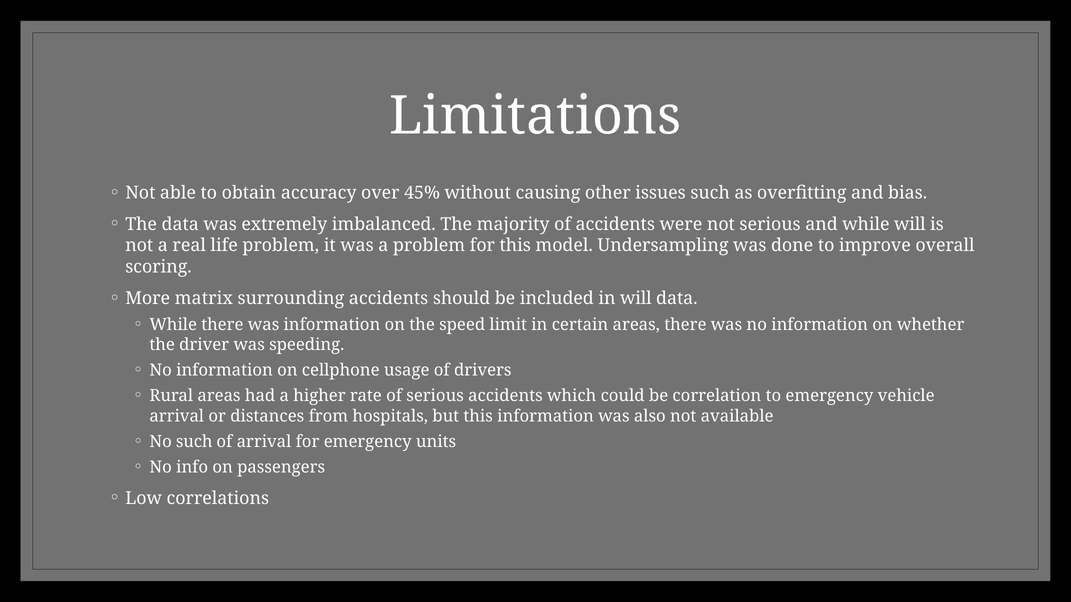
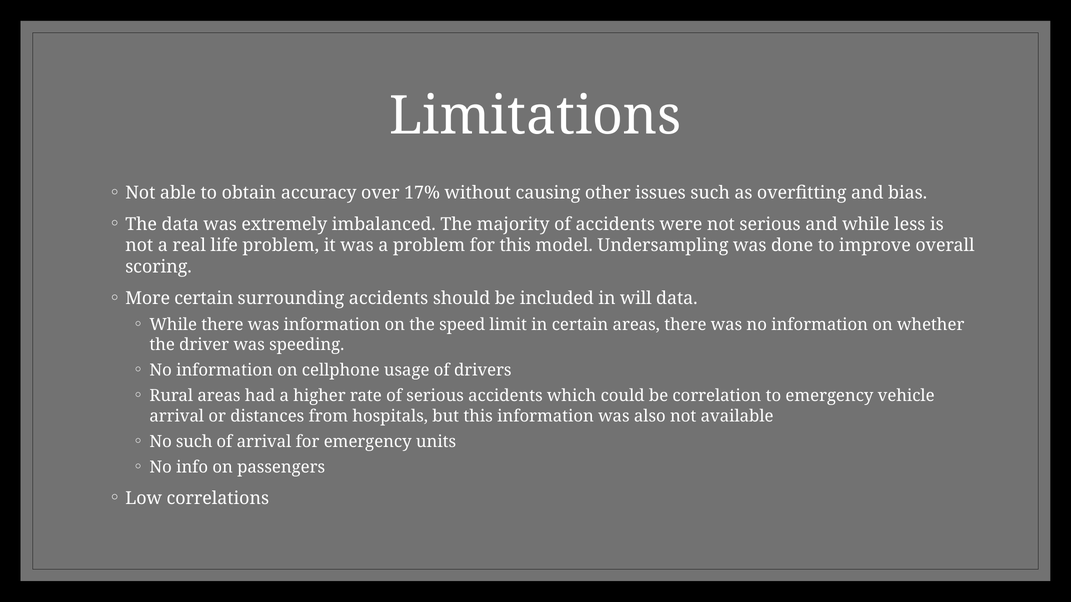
45%: 45% -> 17% (422, 193)
while will: will -> less (910, 224)
More matrix: matrix -> certain (204, 299)
